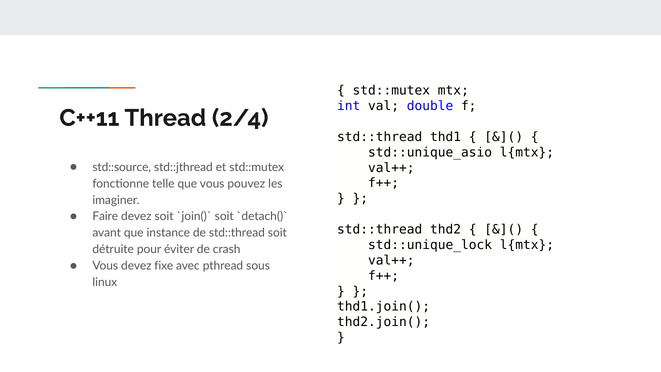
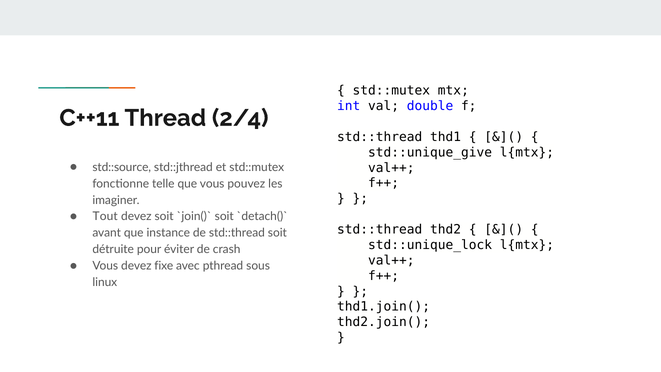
std::unique_asio: std::unique_asio -> std::unique_give (430, 152)
Faire: Faire -> Tout (105, 216)
